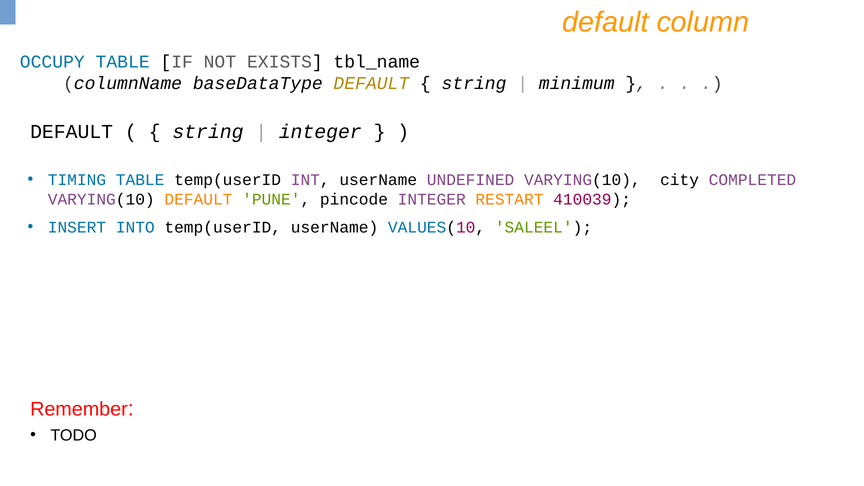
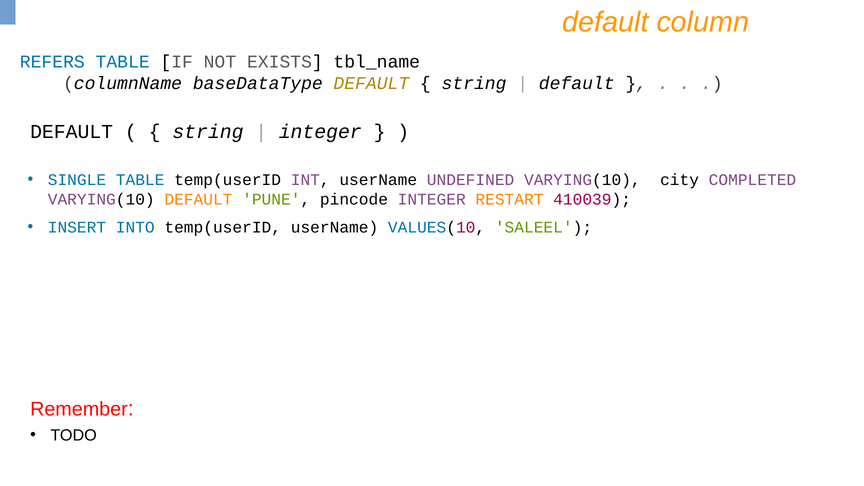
OCCUPY: OCCUPY -> REFERS (52, 62)
minimum: minimum -> default (577, 83)
TIMING: TIMING -> SINGLE (77, 180)
